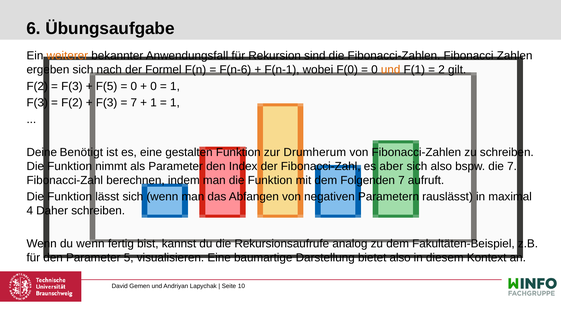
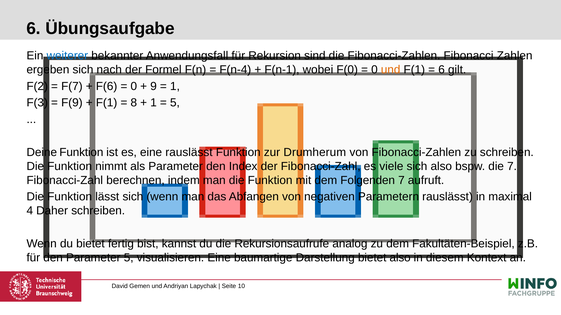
weiterer colour: orange -> blue (67, 56)
F(n-6: F(n-6 -> F(n-4 (235, 70)
2: 2 -> 6 (442, 70)
F(3: F(3 -> F(7 (72, 86)
F(5: F(5 -> F(6 (107, 86)
0: 0 -> 9 (154, 86)
F(2: F(2 -> F(9 (72, 103)
F(3: F(3 -> F(1 (107, 103)
7: 7 -> 8 (134, 103)
1: 1 -> 5 (175, 103)
Deine Benötigt: Benötigt -> Funktion (81, 152)
eine gestalten: gestalten -> rauslässt (189, 152)
aber: aber -> viele (391, 166)
du wenn: wenn -> bietet (90, 244)
